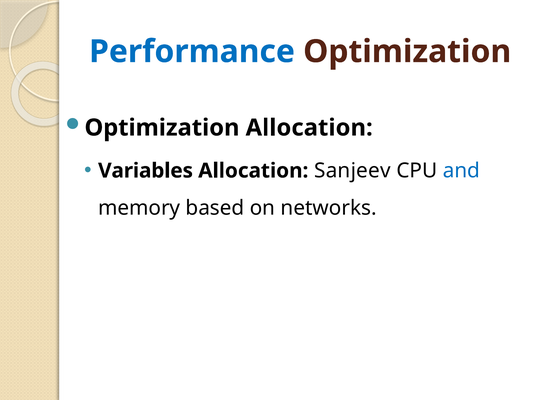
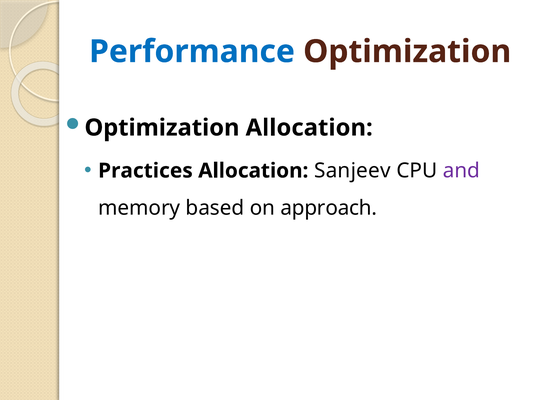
Variables: Variables -> Practices (145, 171)
and colour: blue -> purple (461, 171)
networks: networks -> approach (329, 208)
